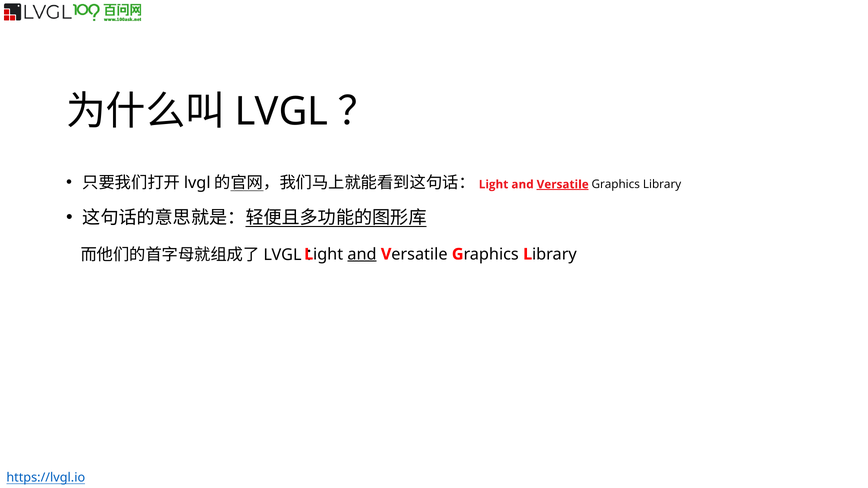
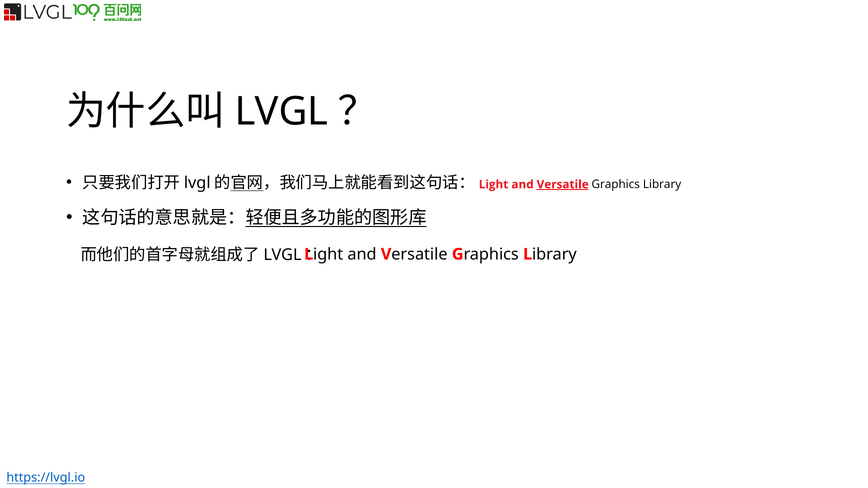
and underline: present -> none (362, 254)
